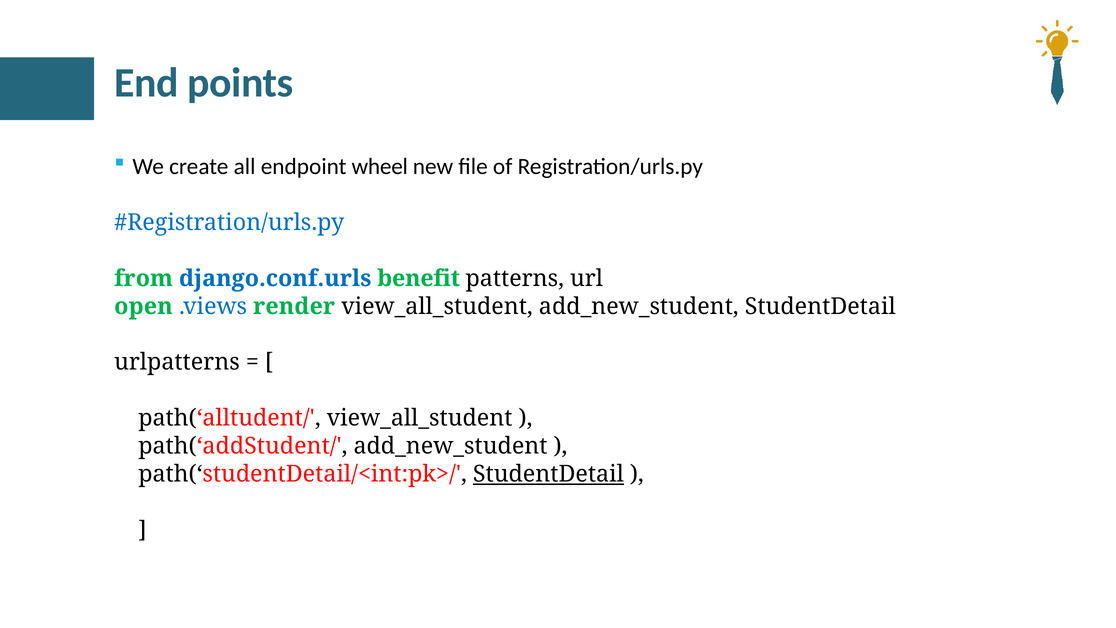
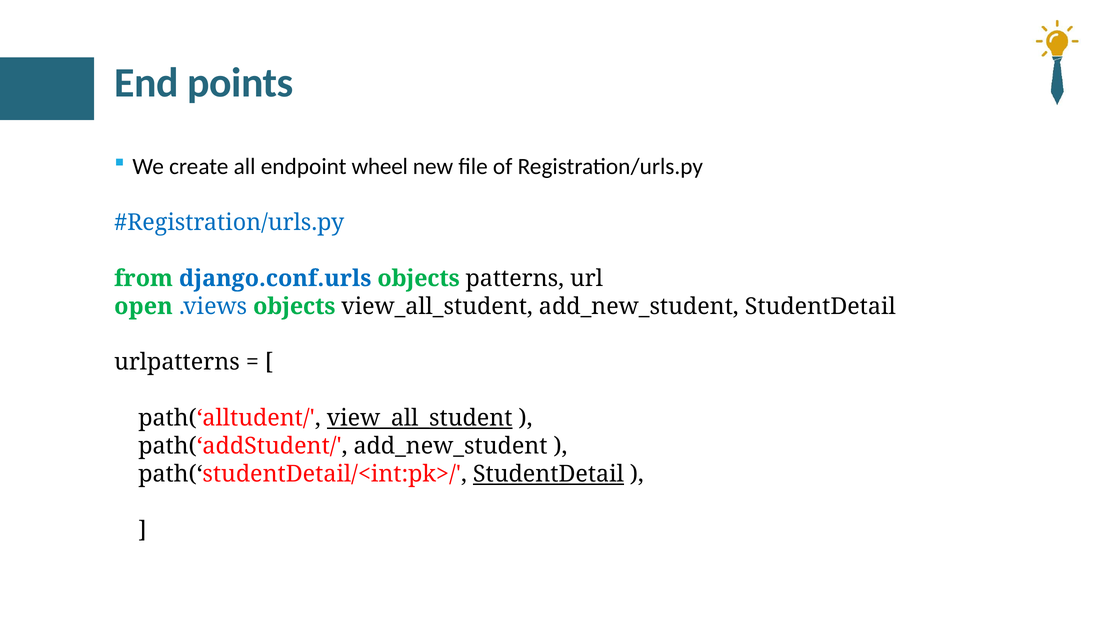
django.conf.urls benefit: benefit -> objects (419, 278)
.views render: render -> objects (294, 306)
view_all_student underline: none -> present (420, 418)
